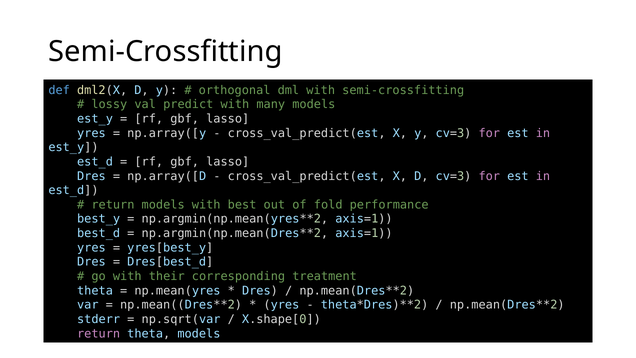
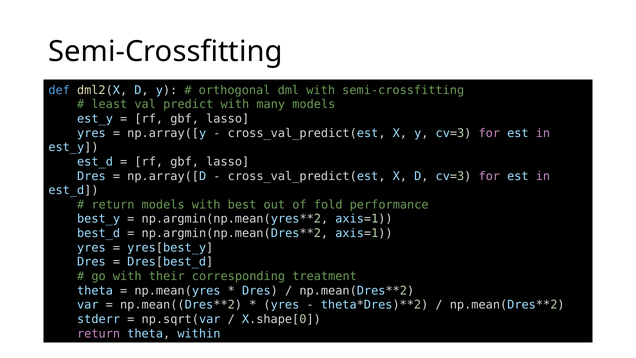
lossy: lossy -> least (109, 104)
theta models: models -> within (199, 333)
